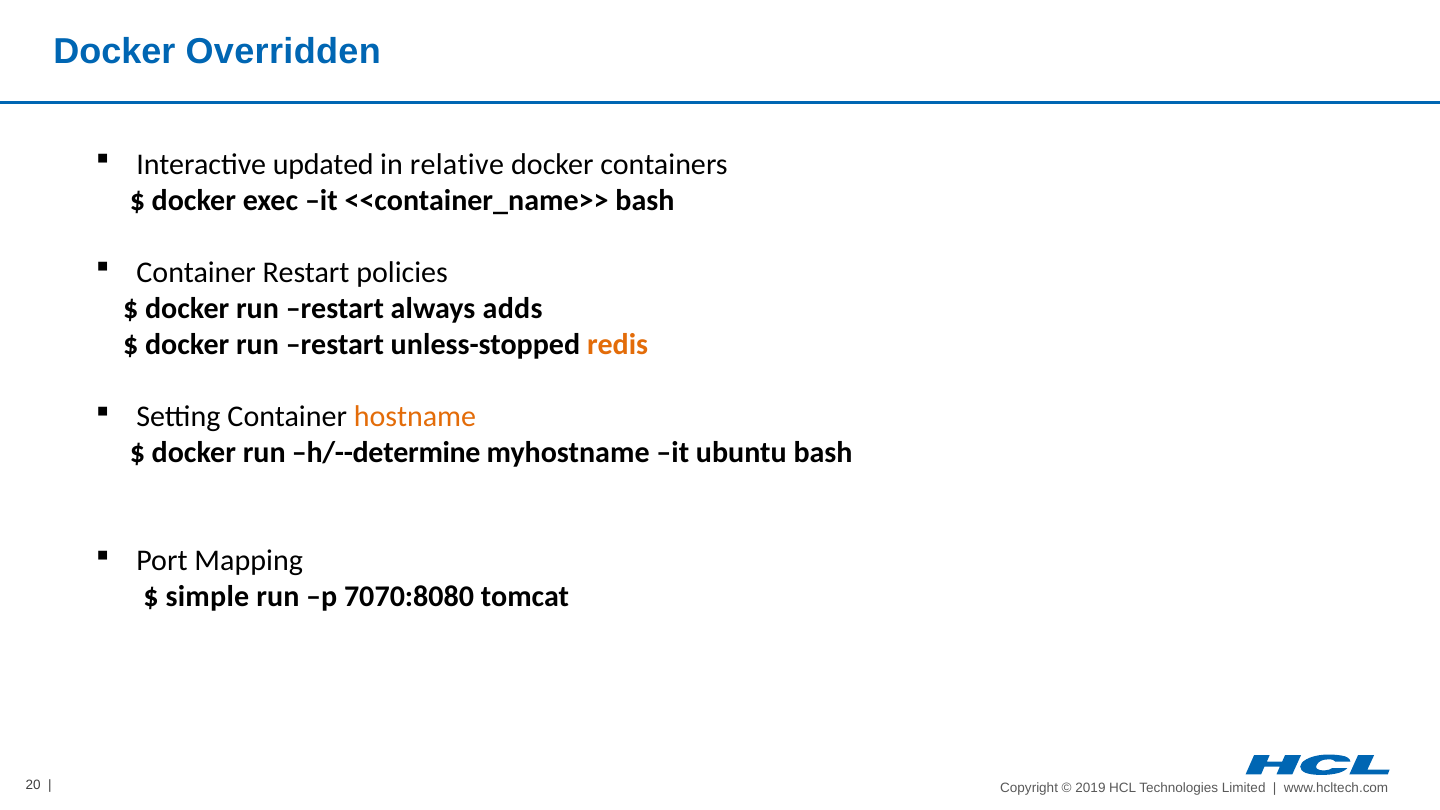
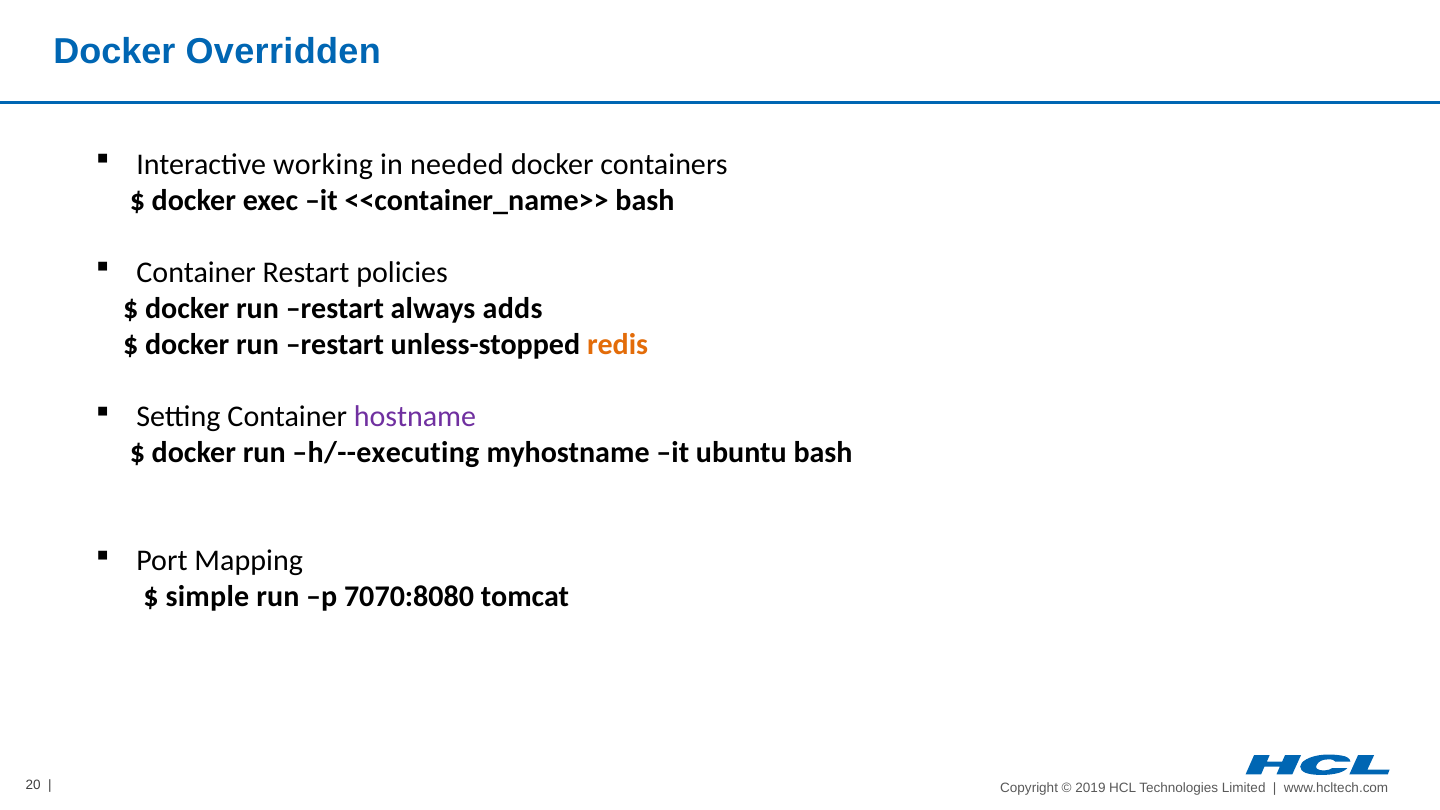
updated: updated -> working (323, 165)
relative: relative -> needed (457, 165)
hostname colour: orange -> purple (415, 417)
h/--determine: h/--determine -> h/--executing (386, 453)
